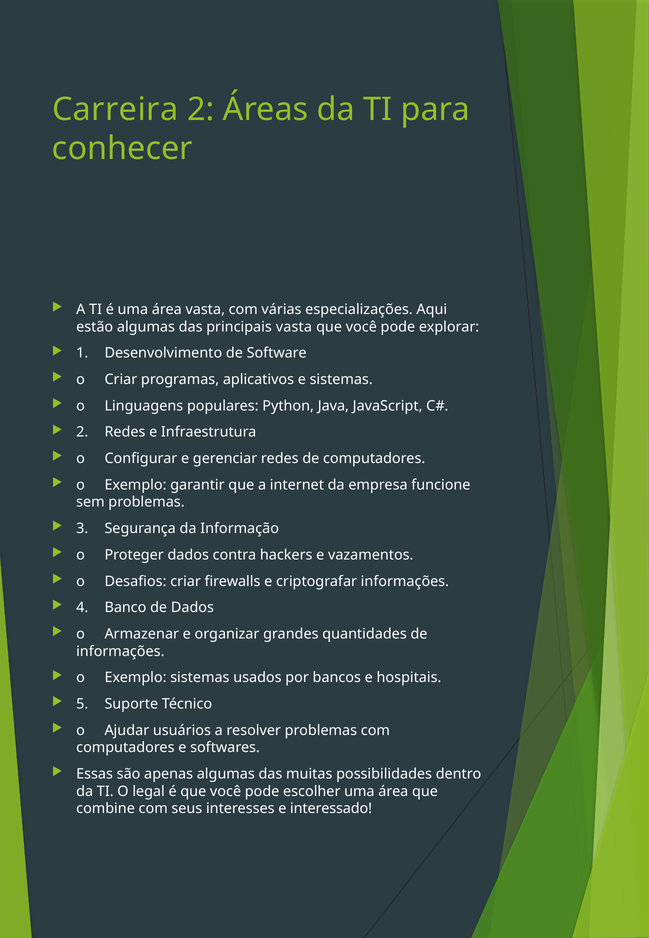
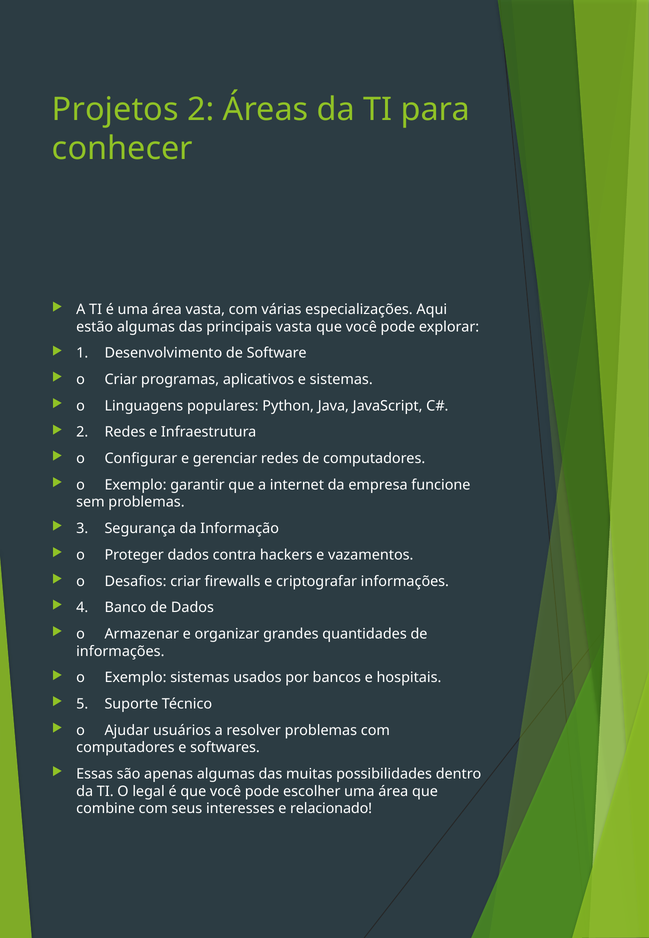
Carreira: Carreira -> Projetos (115, 109)
interessado: interessado -> relacionado (331, 808)
